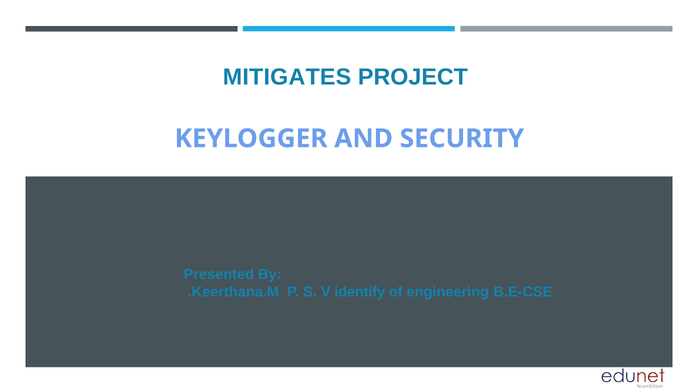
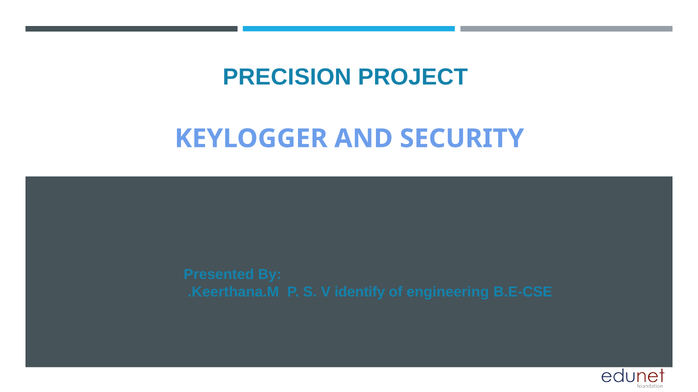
MITIGATES: MITIGATES -> PRECISION (287, 77)
